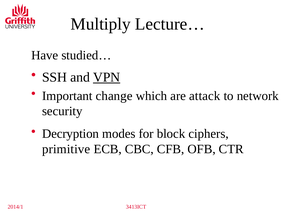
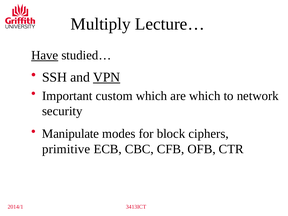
Have underline: none -> present (45, 55)
change: change -> custom (114, 96)
are attack: attack -> which (205, 96)
Decryption: Decryption -> Manipulate (71, 134)
